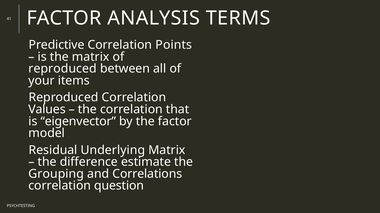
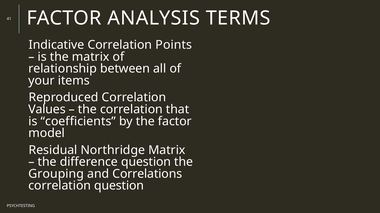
Predictive: Predictive -> Indicative (57, 45)
reproduced: reproduced -> relationship (63, 69)
eigenvector: eigenvector -> coefficients (78, 122)
Underlying: Underlying -> Northridge (113, 151)
difference estimate: estimate -> question (146, 162)
